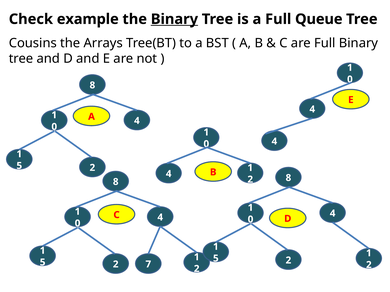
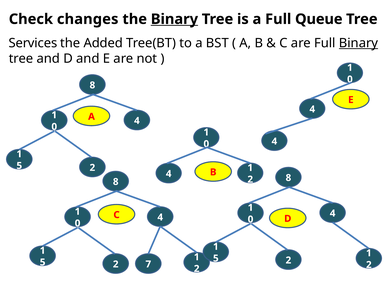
example: example -> changes (88, 19)
Cousins: Cousins -> Services (33, 43)
Arrays: Arrays -> Added (103, 43)
Binary underline: none -> present (358, 43)
